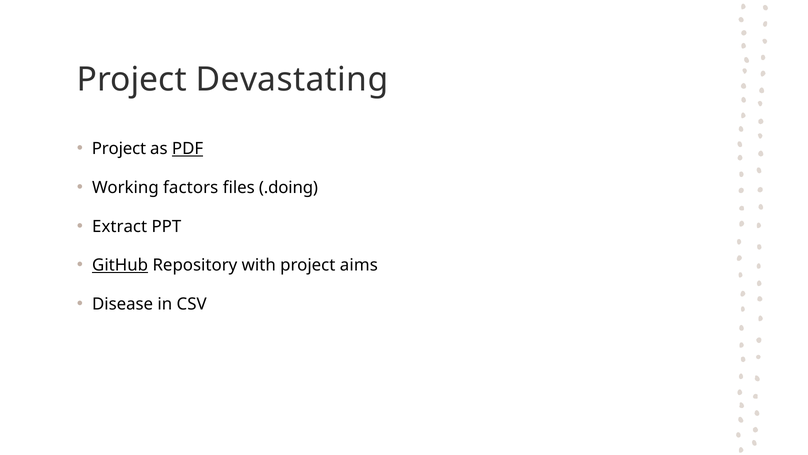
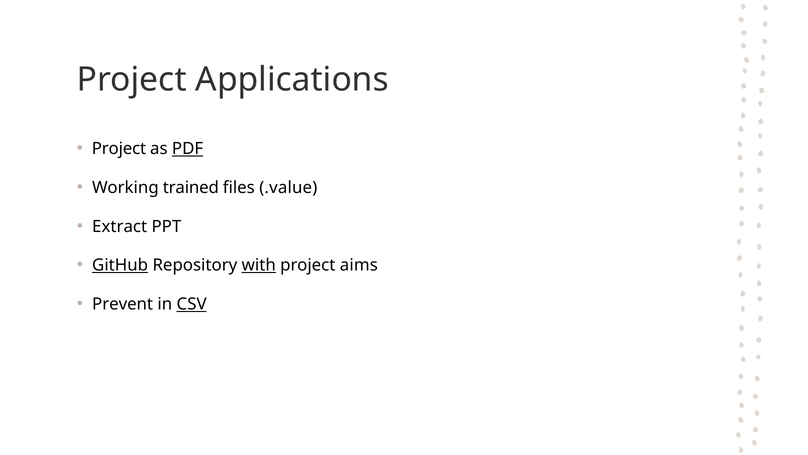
Devastating: Devastating -> Applications (292, 80)
factors: factors -> trained (191, 187)
.doing: .doing -> .value (288, 187)
with underline: none -> present (259, 265)
Disease: Disease -> Prevent (123, 304)
CSV underline: none -> present (192, 304)
